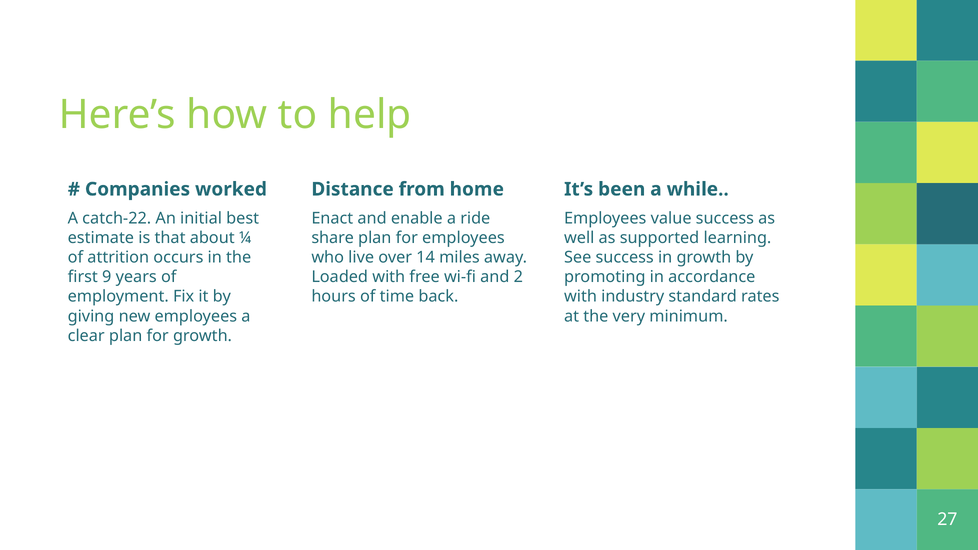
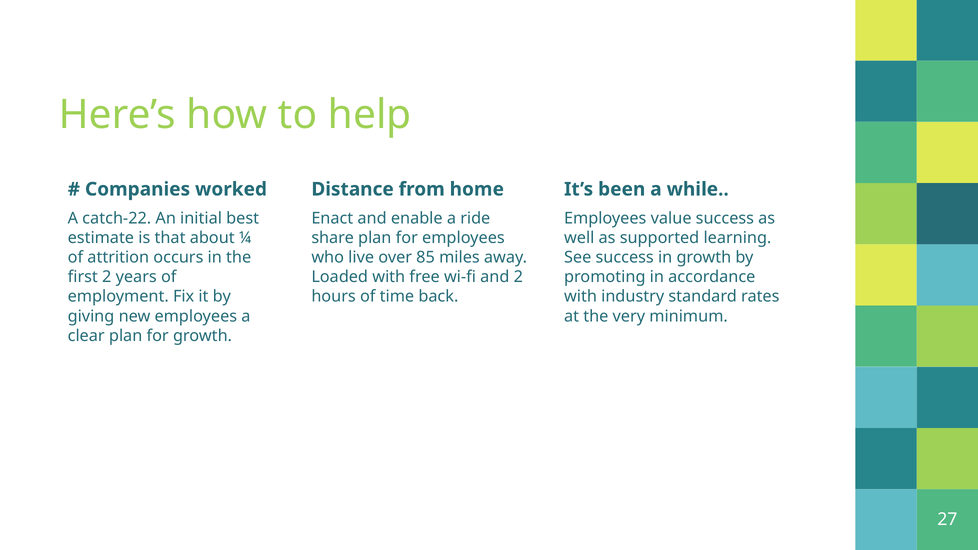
14: 14 -> 85 (426, 258)
first 9: 9 -> 2 (107, 277)
